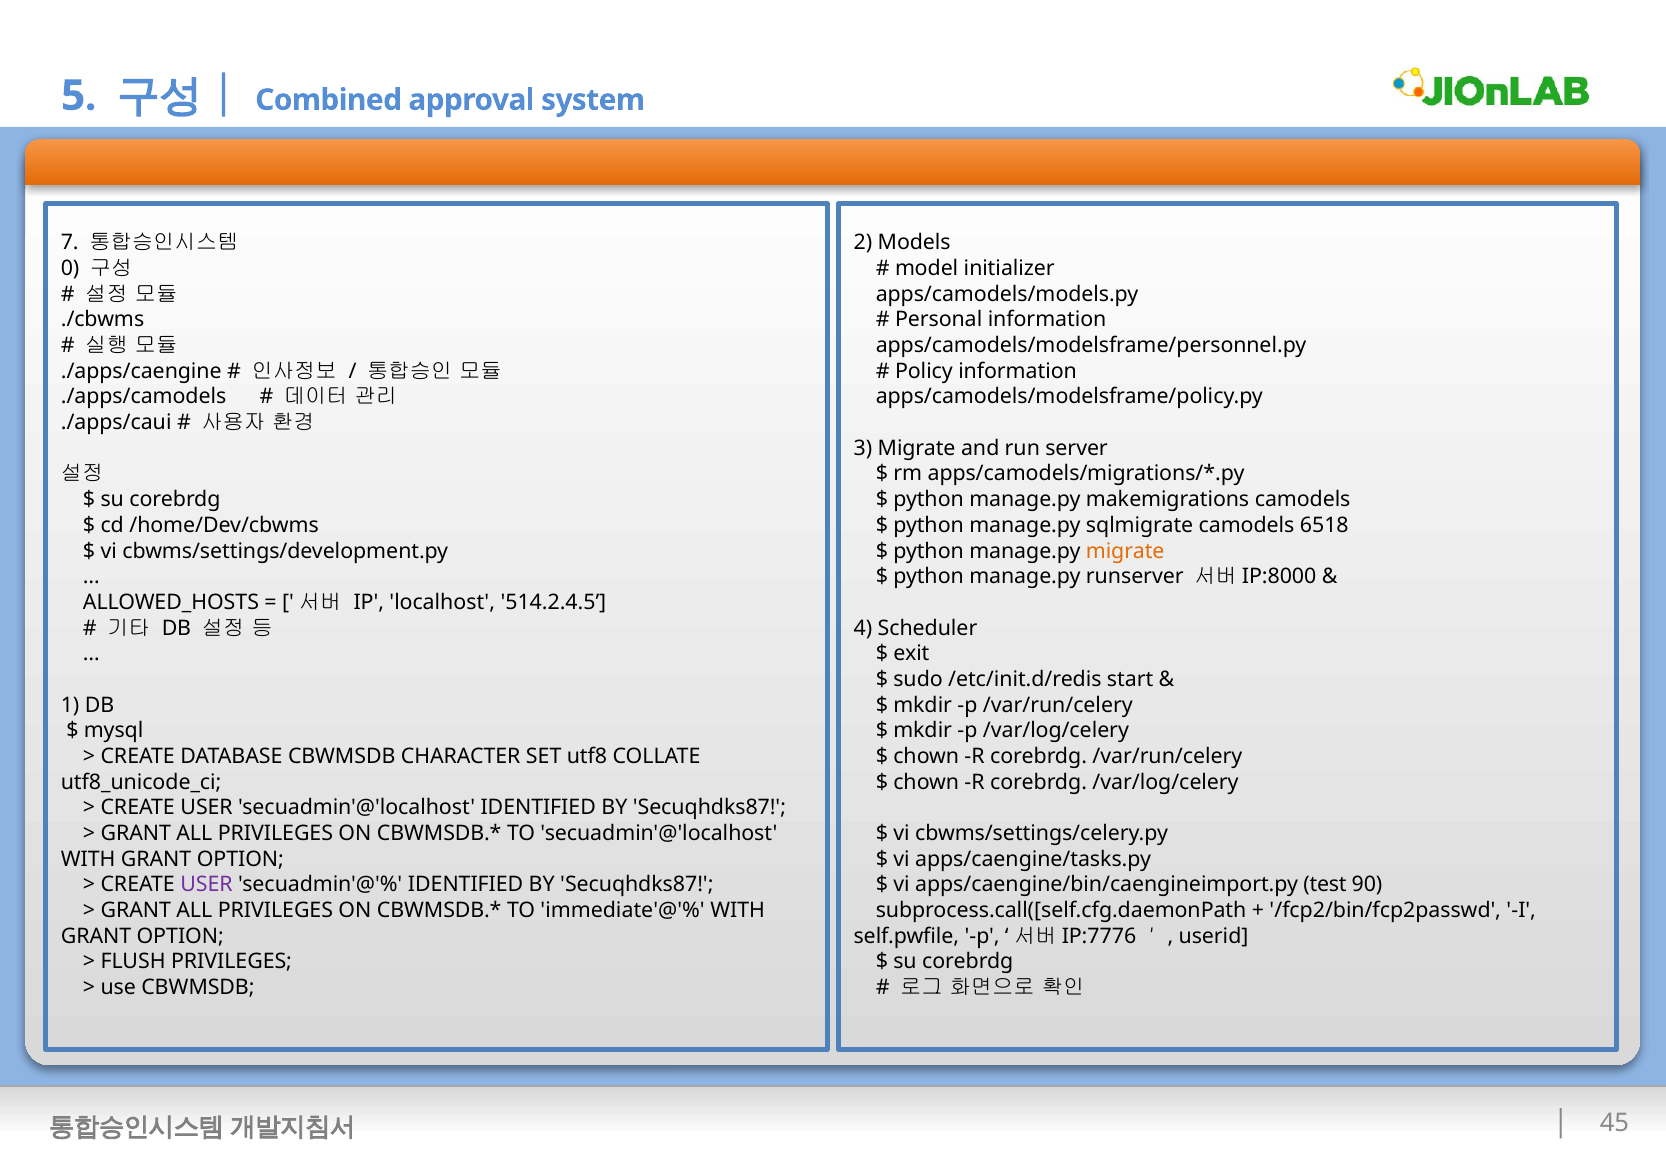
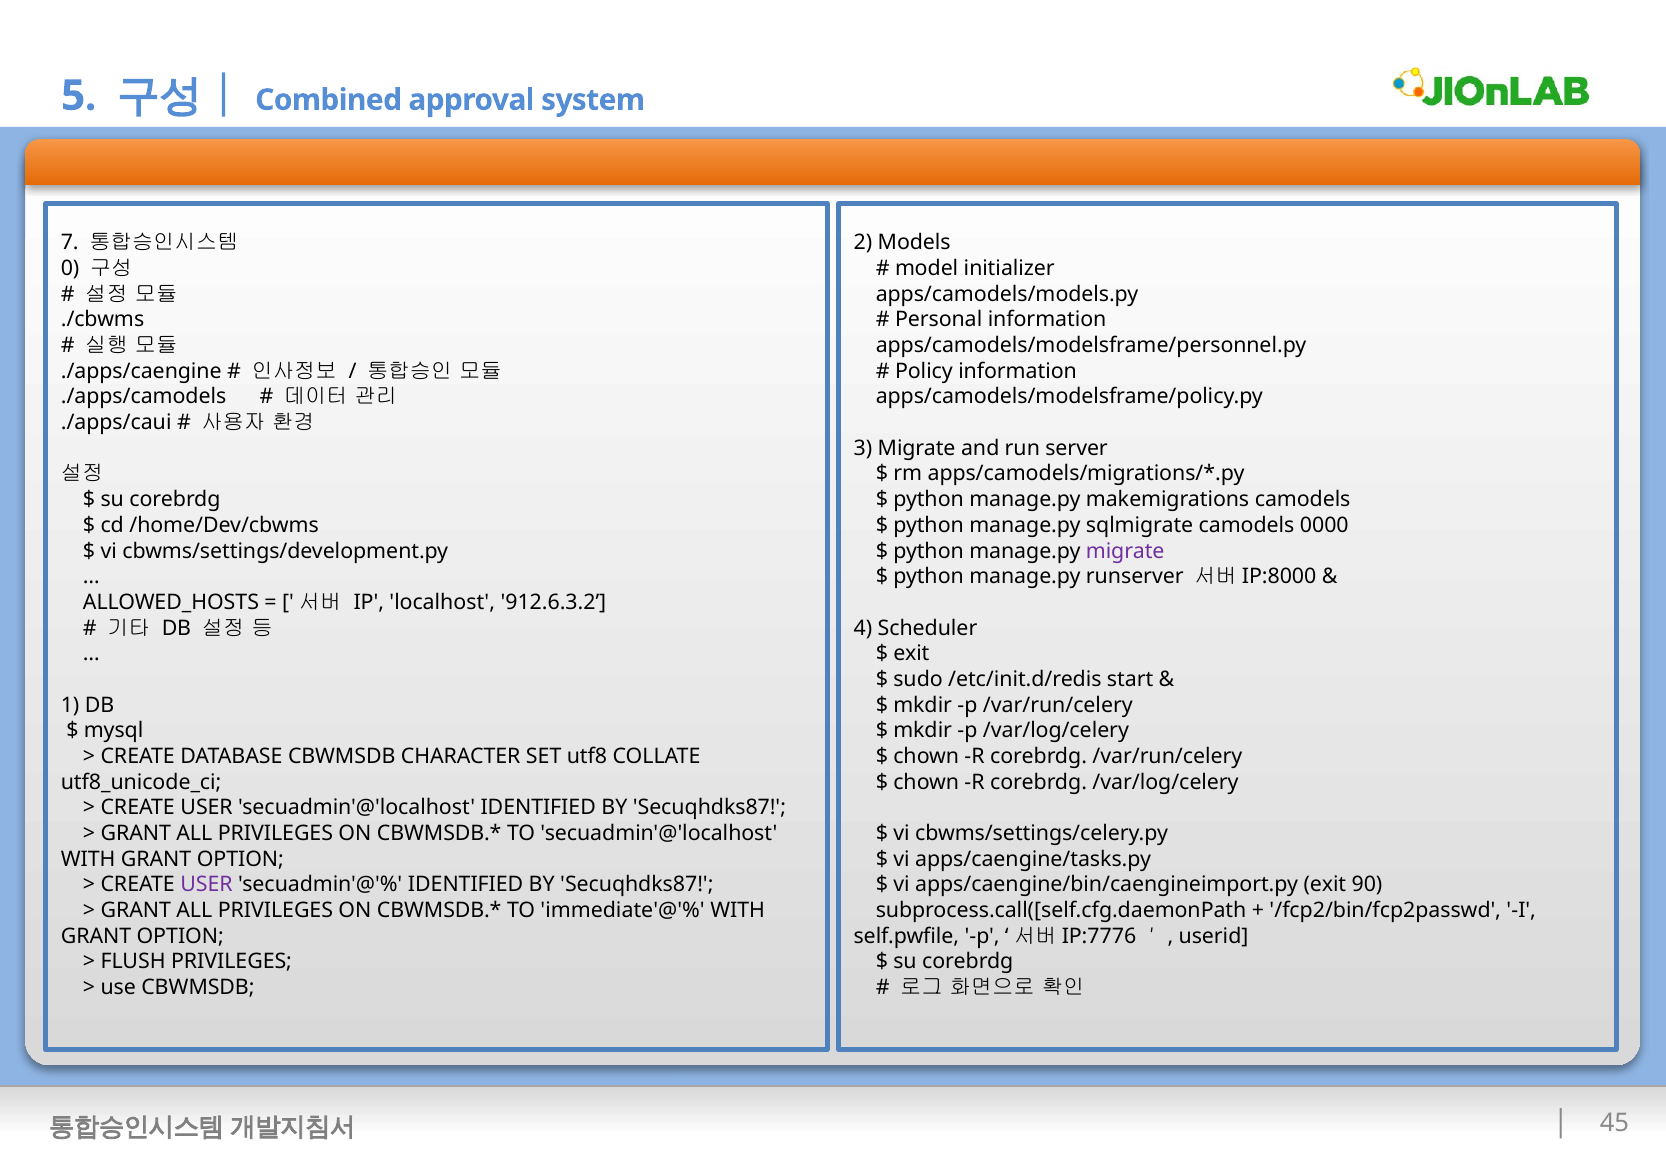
6518: 6518 -> 0000 (1324, 525)
migrate colour: orange -> purple (1125, 551)
514.2.4.5: 514.2.4.5 -> 912.6.3.2 (553, 602)
apps/caengine/bin/caengineimport.py test: test -> exit (1325, 884)
